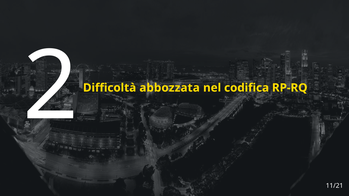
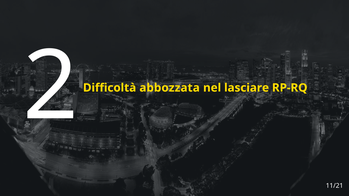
codifica: codifica -> lasciare (247, 88)
